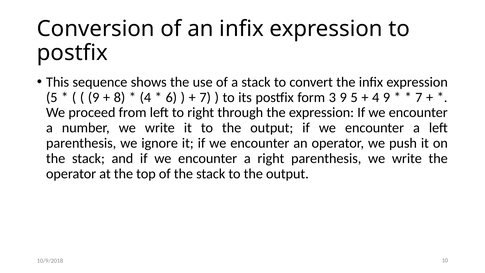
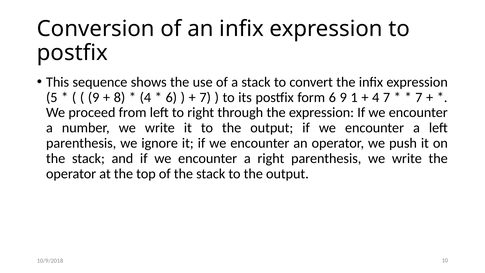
form 3: 3 -> 6 (332, 97)
9 5: 5 -> 1 (354, 97)
4 9: 9 -> 7 (387, 97)
